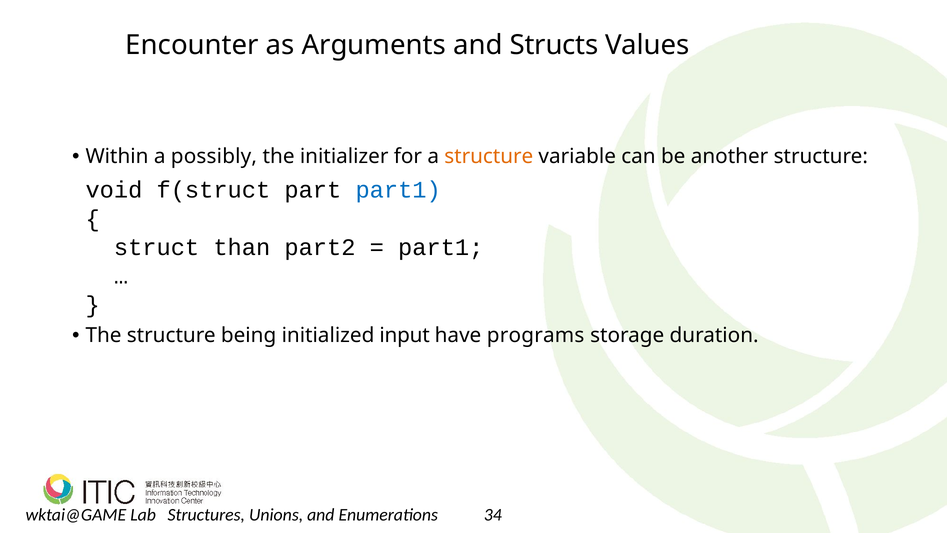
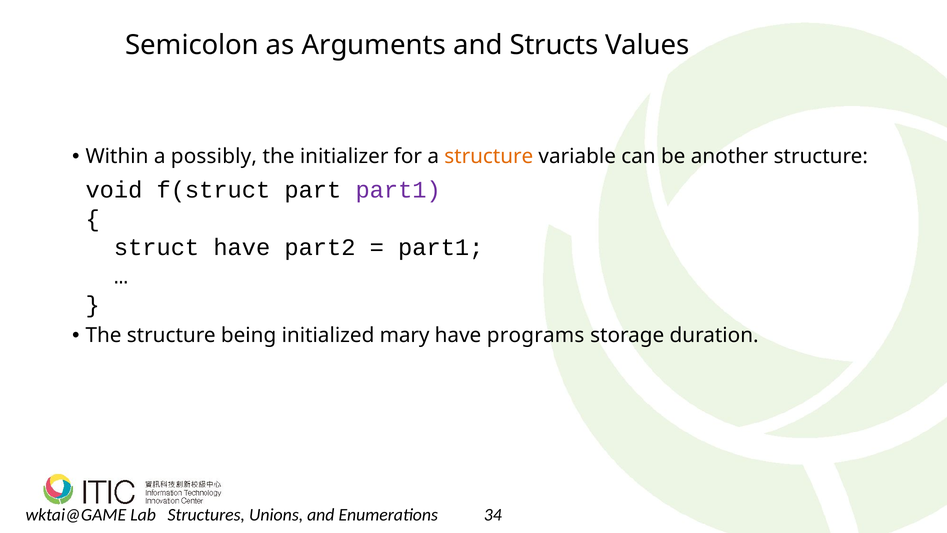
Encounter: Encounter -> Semicolon (192, 45)
part1 colour: blue -> purple (398, 190)
struct than: than -> have (242, 247)
input: input -> mary (405, 335)
